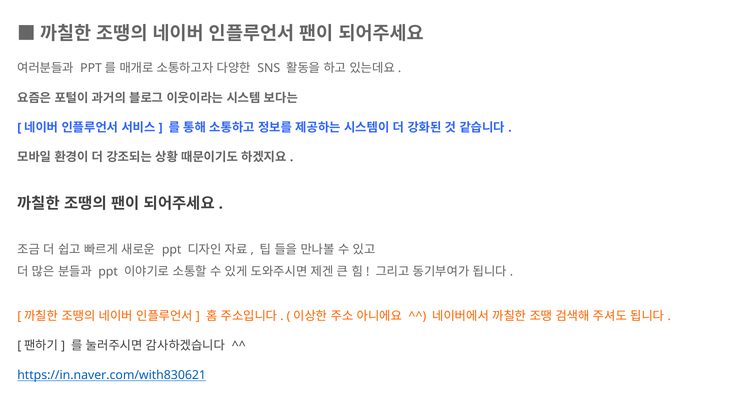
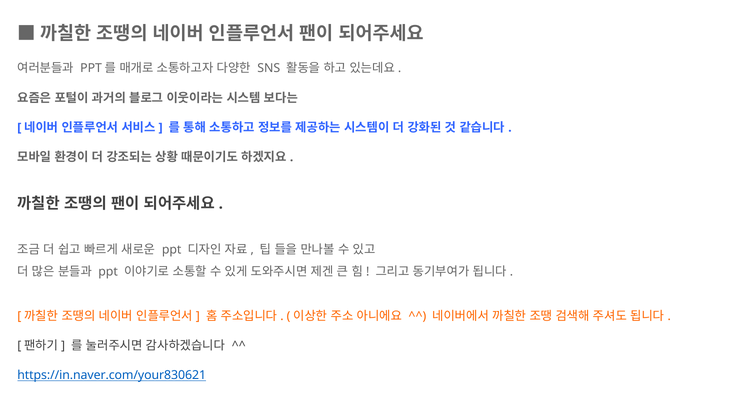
https://in.naver.com/with830621: https://in.naver.com/with830621 -> https://in.naver.com/your830621 (112, 375)
